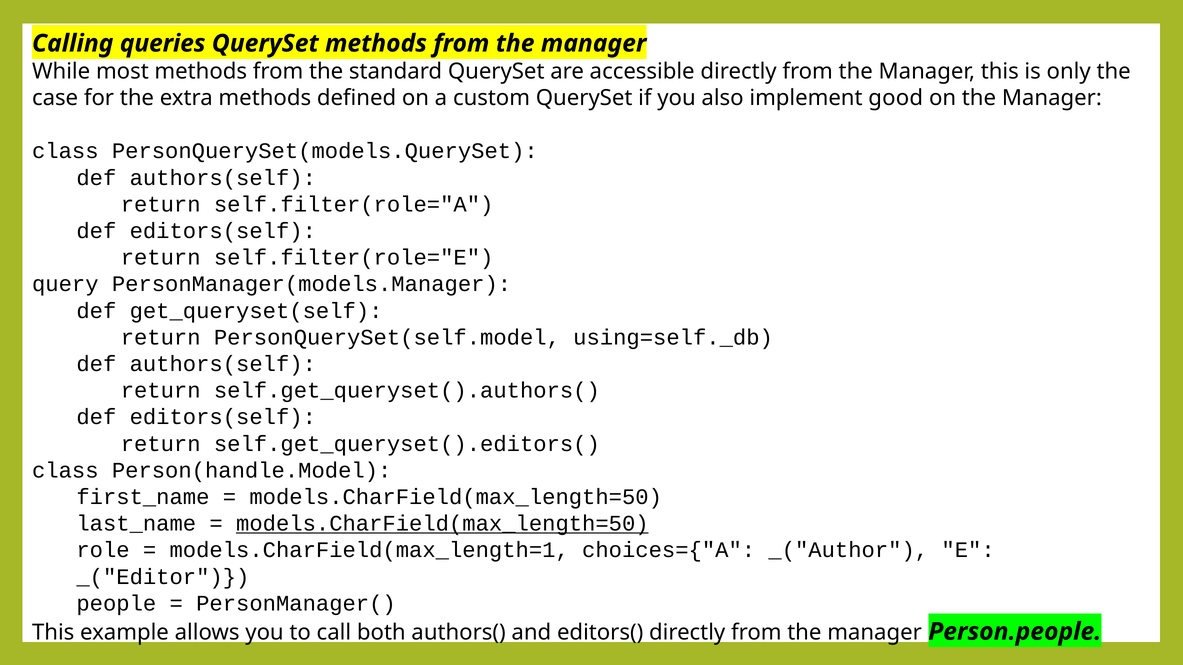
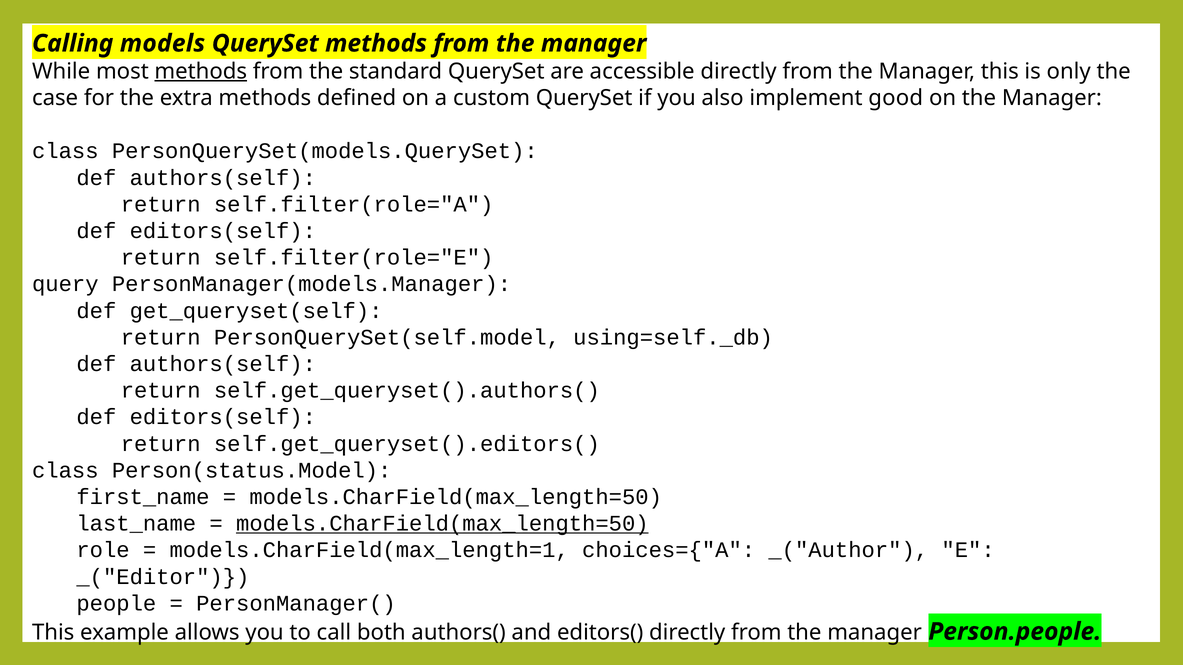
queries: queries -> models (162, 43)
methods underline: none -> present (201, 71)
Person(handle.Model: Person(handle.Model -> Person(status.Model (252, 471)
